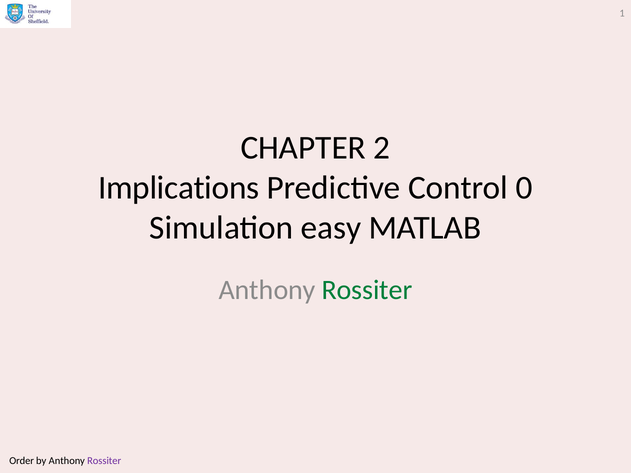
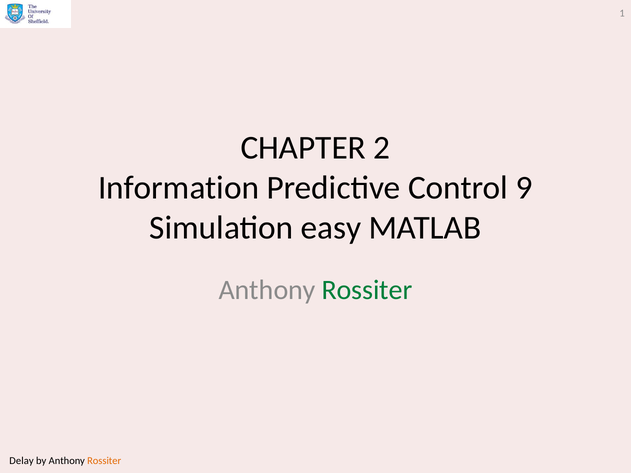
Implications: Implications -> Information (179, 188)
0: 0 -> 9 (524, 188)
Order: Order -> Delay (22, 461)
Rossiter colour: purple -> orange (104, 461)
